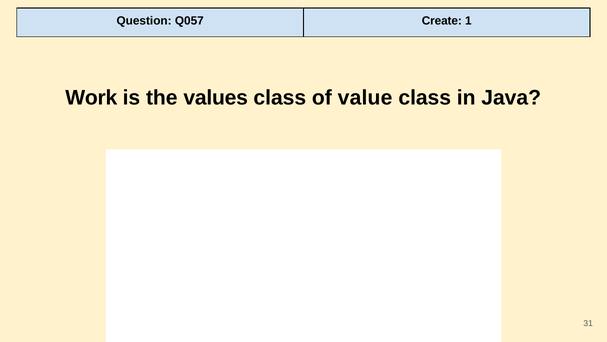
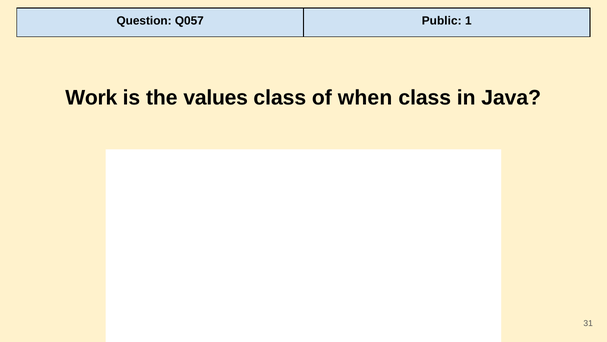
Create: Create -> Public (442, 21)
value: value -> when (365, 98)
